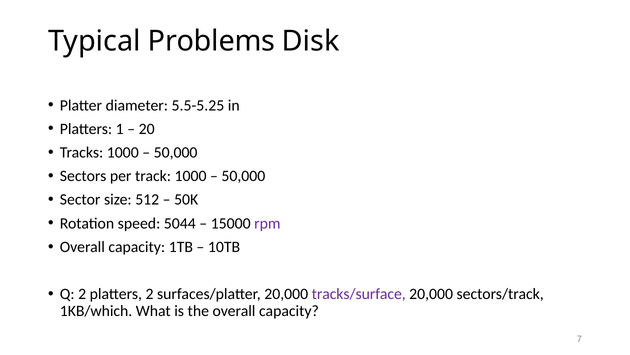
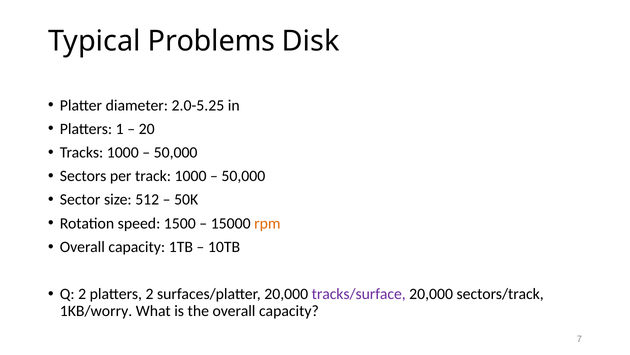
5.5-5.25: 5.5-5.25 -> 2.0-5.25 (198, 105)
5044: 5044 -> 1500 (180, 223)
rpm colour: purple -> orange (267, 223)
1KB/which: 1KB/which -> 1KB/worry (96, 311)
